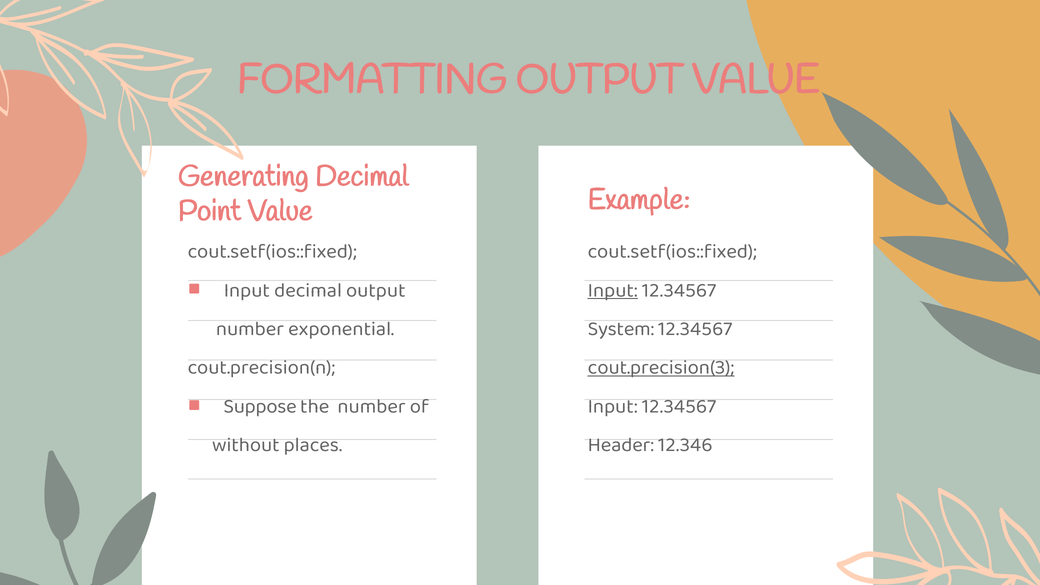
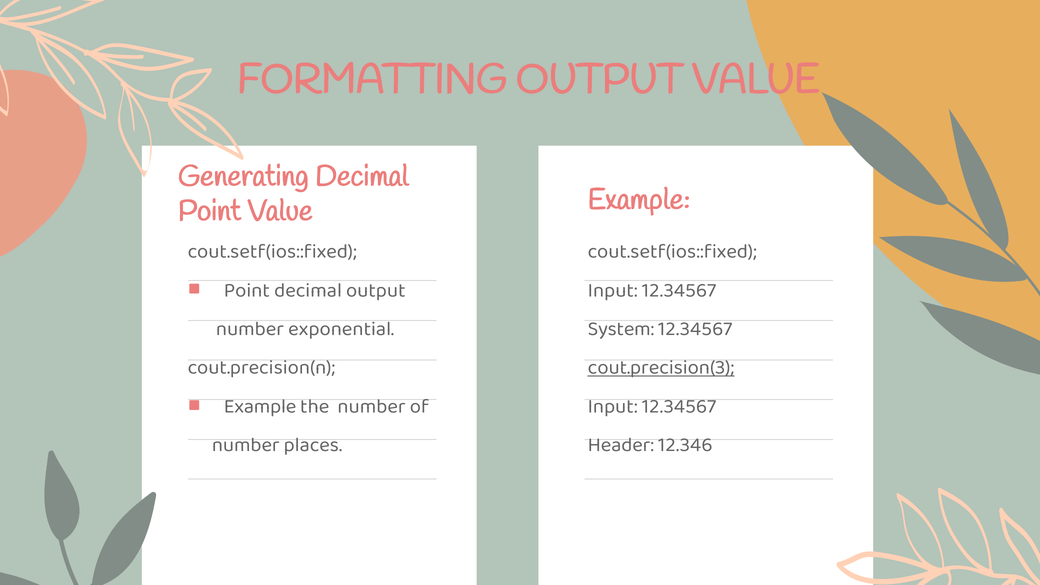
Input: Input -> Point (247, 290)
Input underline: present -> none (613, 290)
Suppose: Suppose -> Example (260, 406)
without: without -> number (246, 445)
